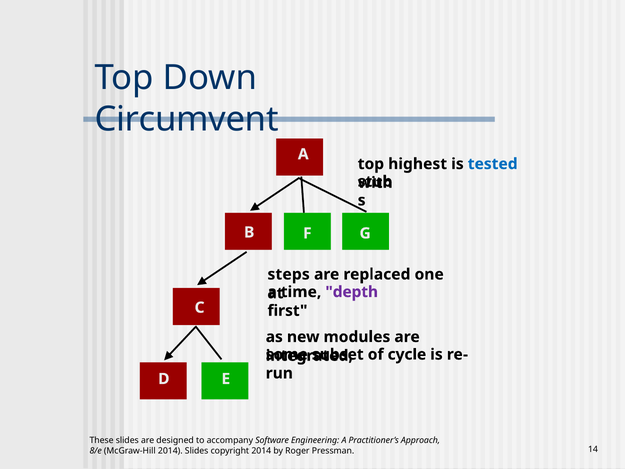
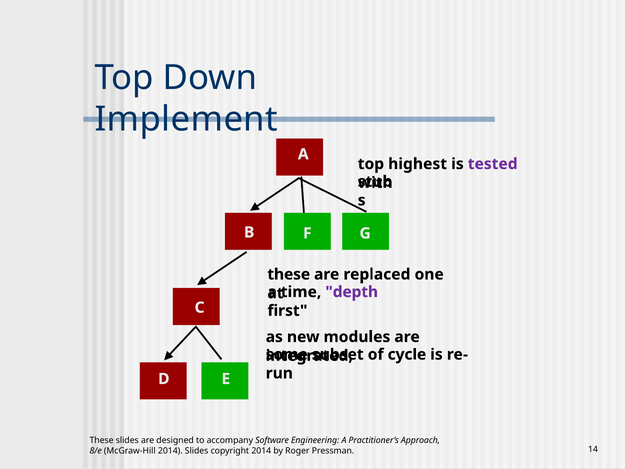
Circumvent: Circumvent -> Implement (186, 119)
tested colour: blue -> purple (493, 164)
steps: steps -> these (289, 274)
